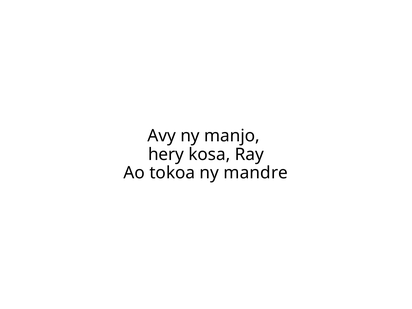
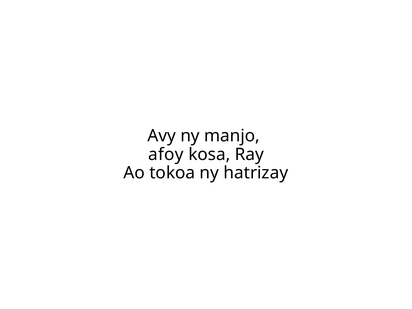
hery: hery -> afoy (166, 154)
mandre: mandre -> hatrizay (256, 173)
